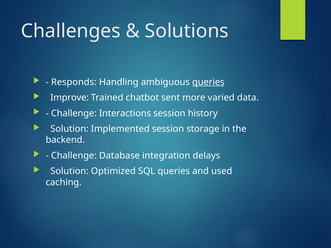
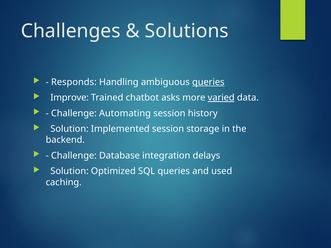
sent: sent -> asks (171, 98)
varied underline: none -> present (221, 98)
Interactions: Interactions -> Automating (125, 113)
